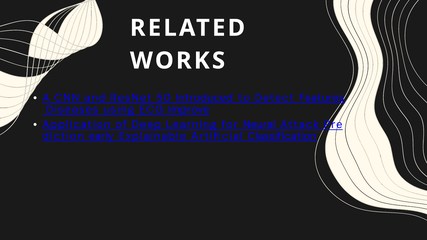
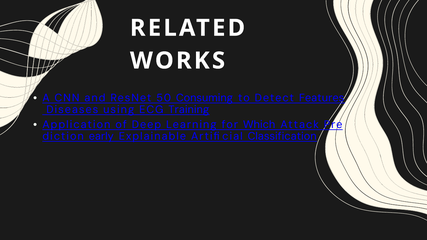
Introduced: Introduced -> Consuming (204, 98)
Improve: Improve -> Training (189, 110)
Neural: Neural -> Which (259, 125)
